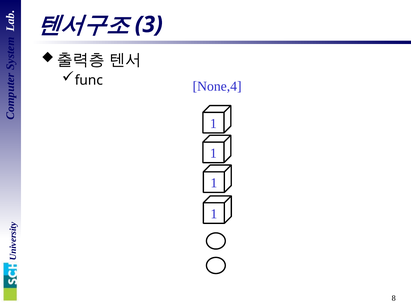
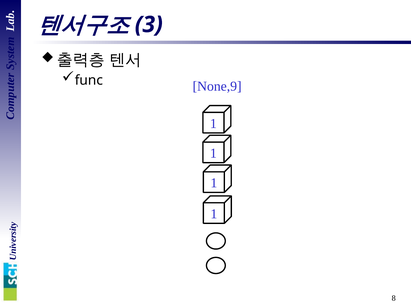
None,4: None,4 -> None,9 (217, 86)
